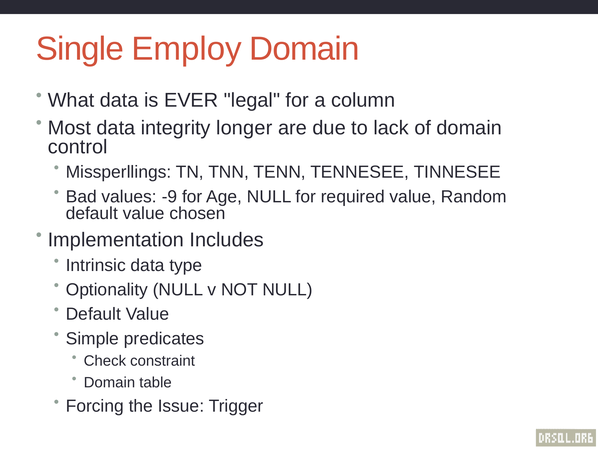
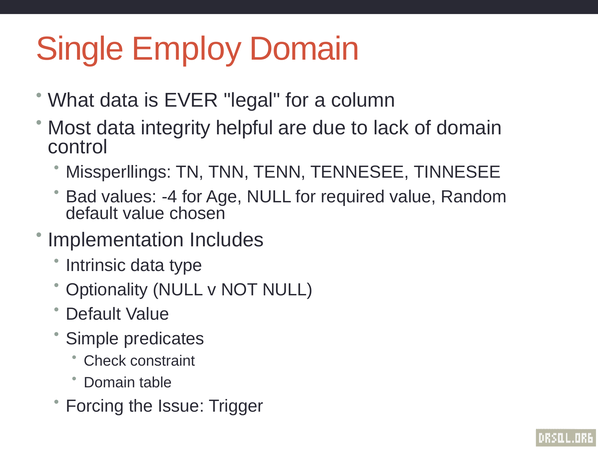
longer: longer -> helpful (244, 128)
-9: -9 -> -4 (169, 196)
